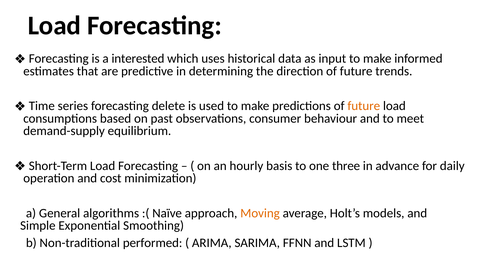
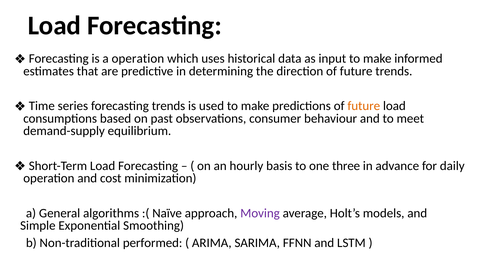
a interested: interested -> operation (138, 59)
forecasting delete: delete -> trends (168, 106)
Moving colour: orange -> purple (260, 213)
